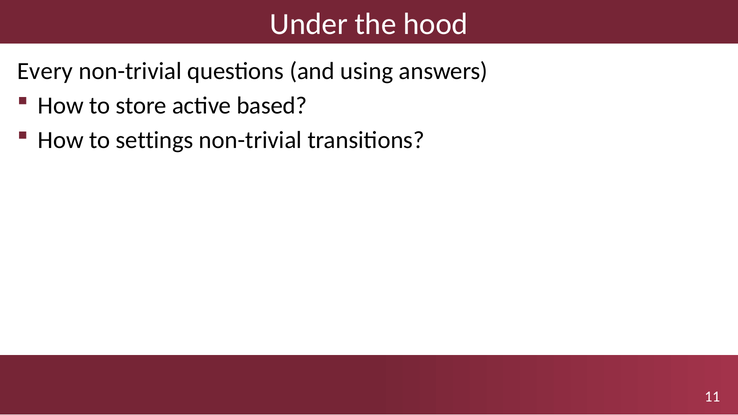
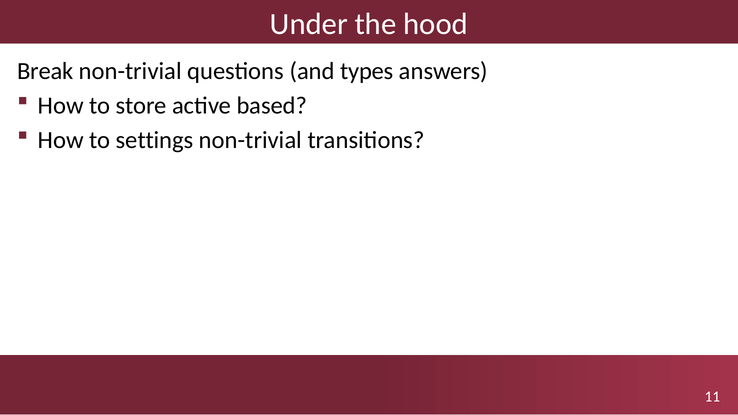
Every: Every -> Break (45, 71)
using: using -> types (367, 71)
